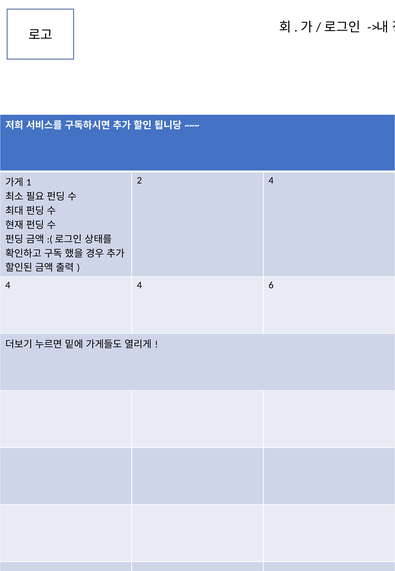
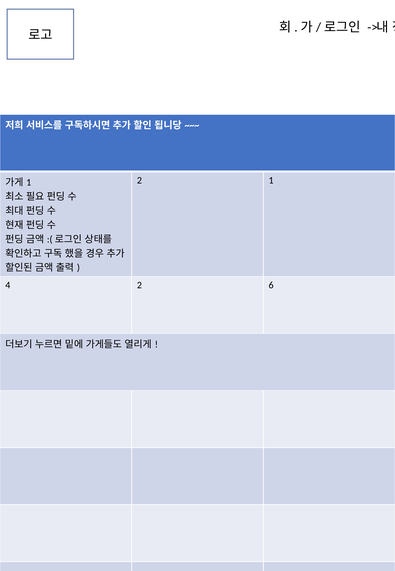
2 4: 4 -> 1 (271, 180)
4: 4 -> 2 (139, 285)
